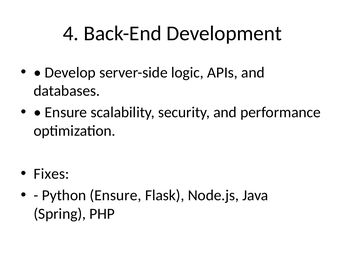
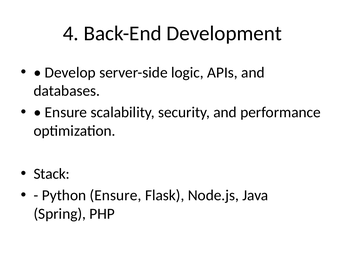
Fixes: Fixes -> Stack (52, 174)
